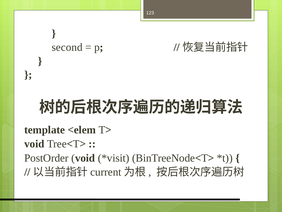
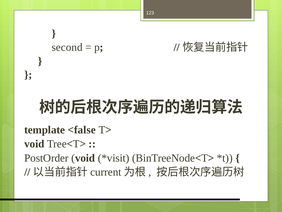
<elem: <elem -> <false (82, 130)
